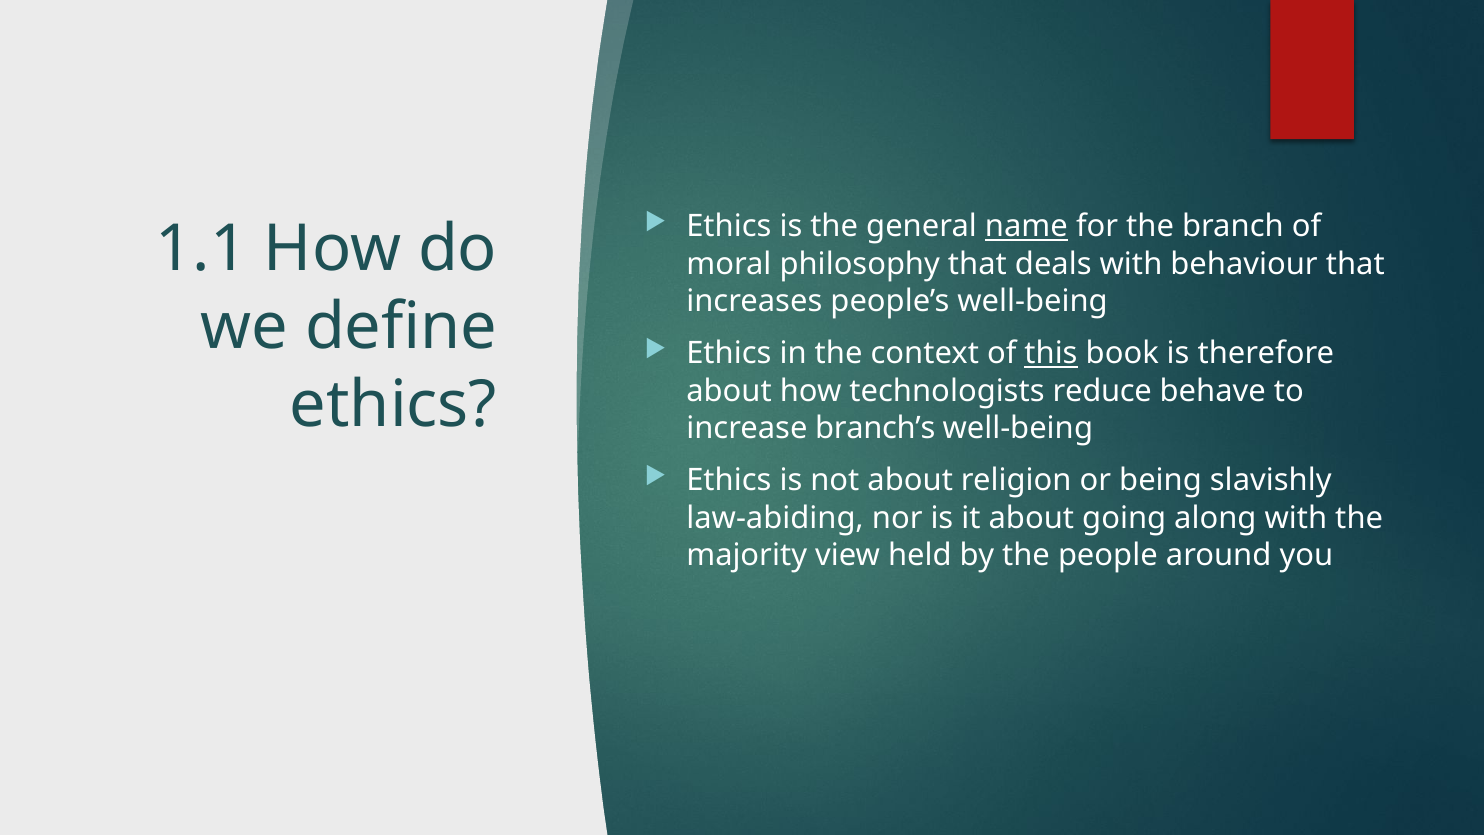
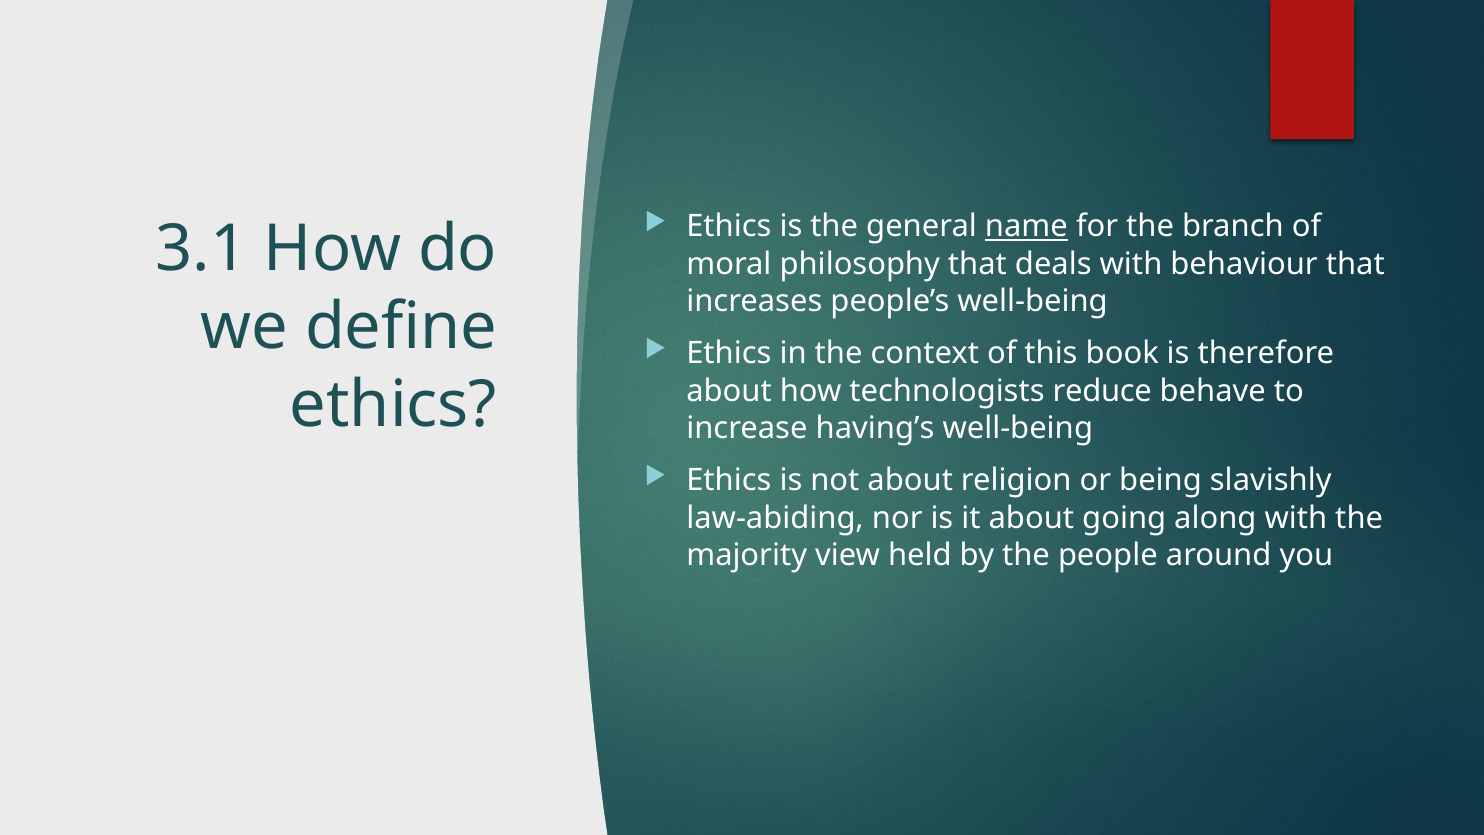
1.1: 1.1 -> 3.1 (201, 249)
this underline: present -> none (1051, 354)
branch’s: branch’s -> having’s (875, 428)
